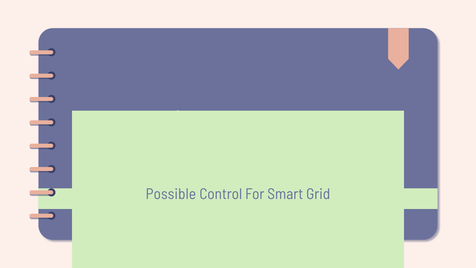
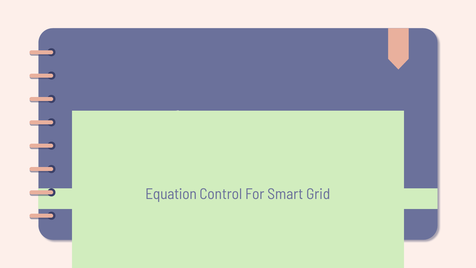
Possible: Possible -> Equation (171, 194)
